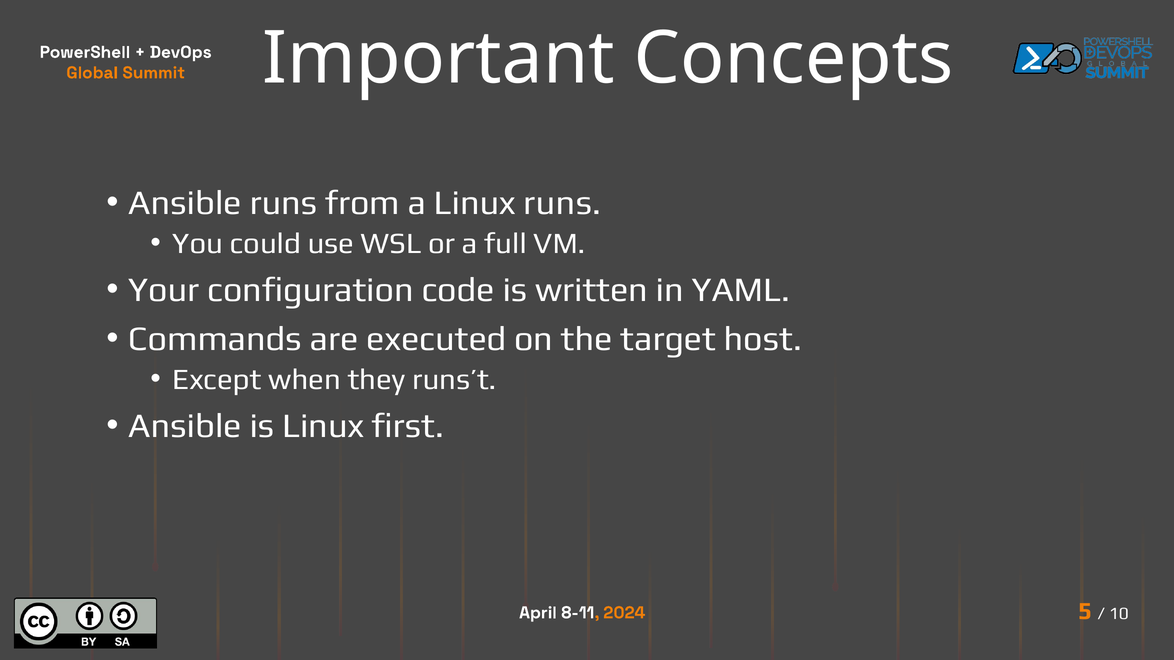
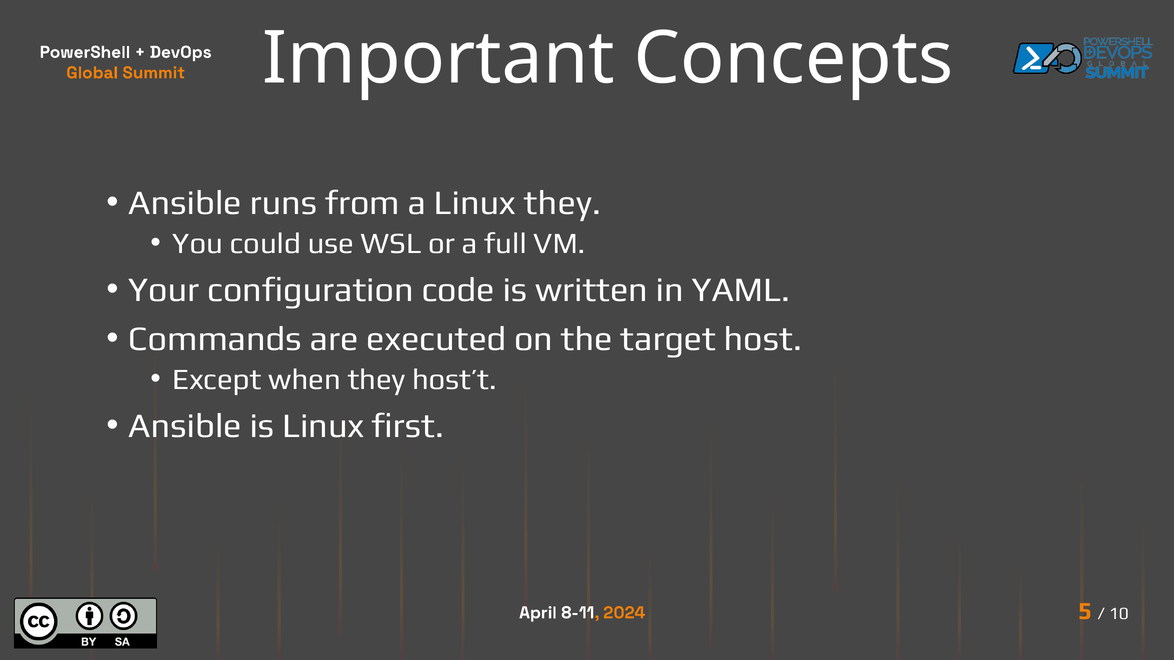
Linux runs: runs -> they (562, 203)
runs’t: runs’t -> host’t (454, 380)
